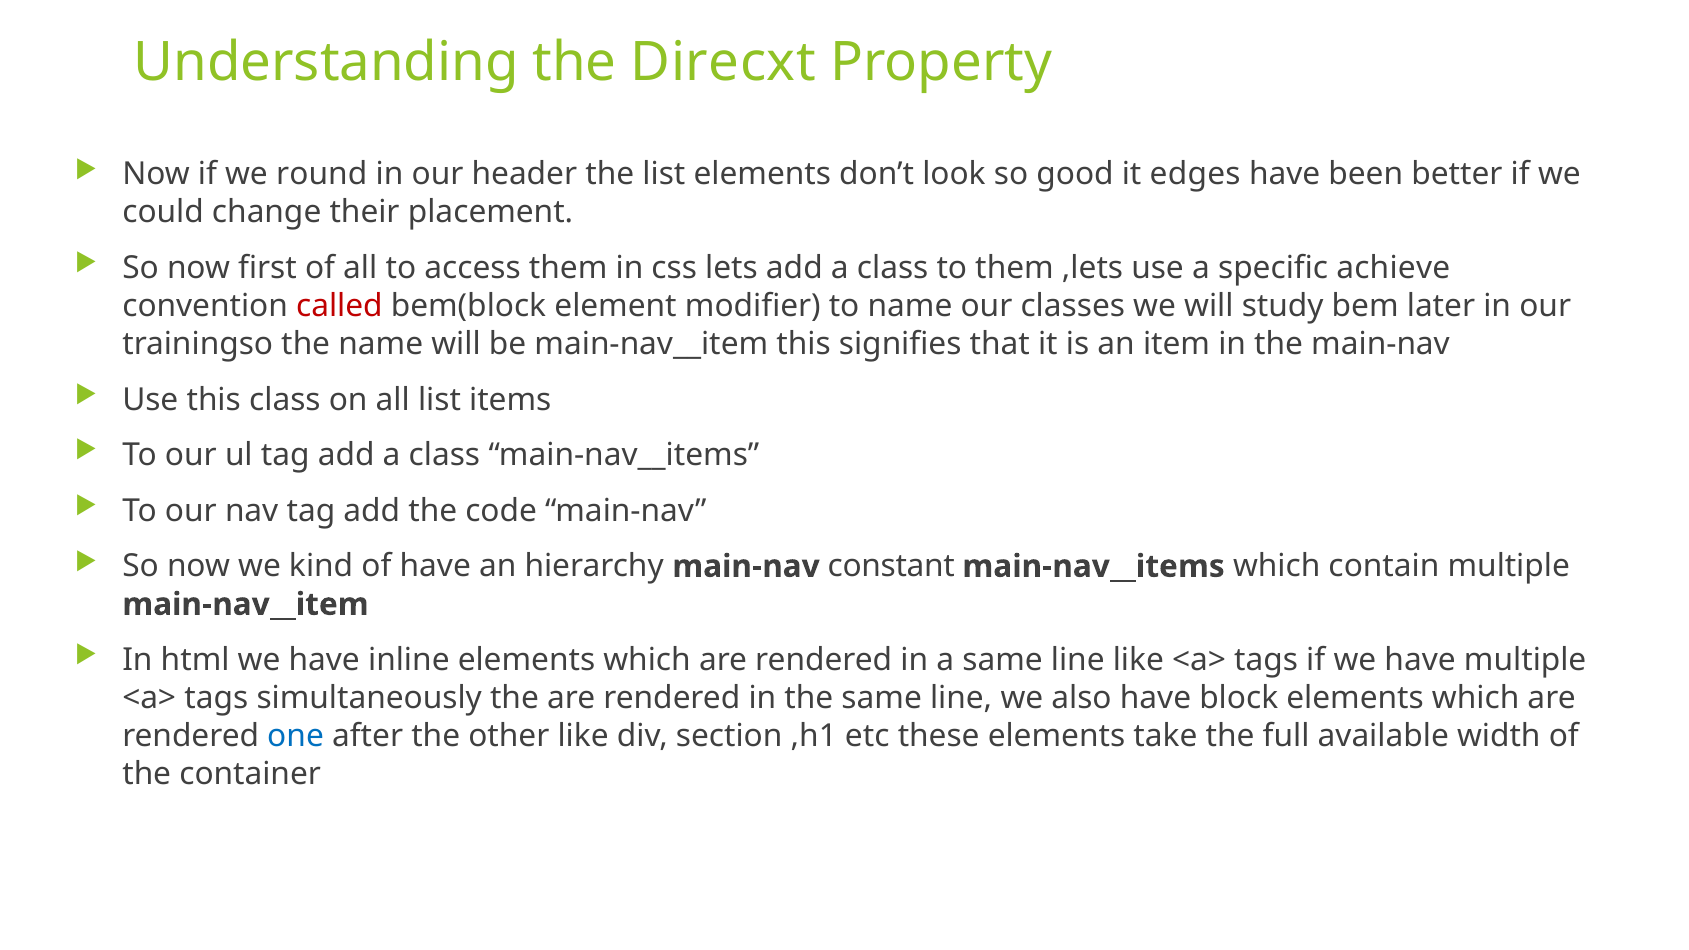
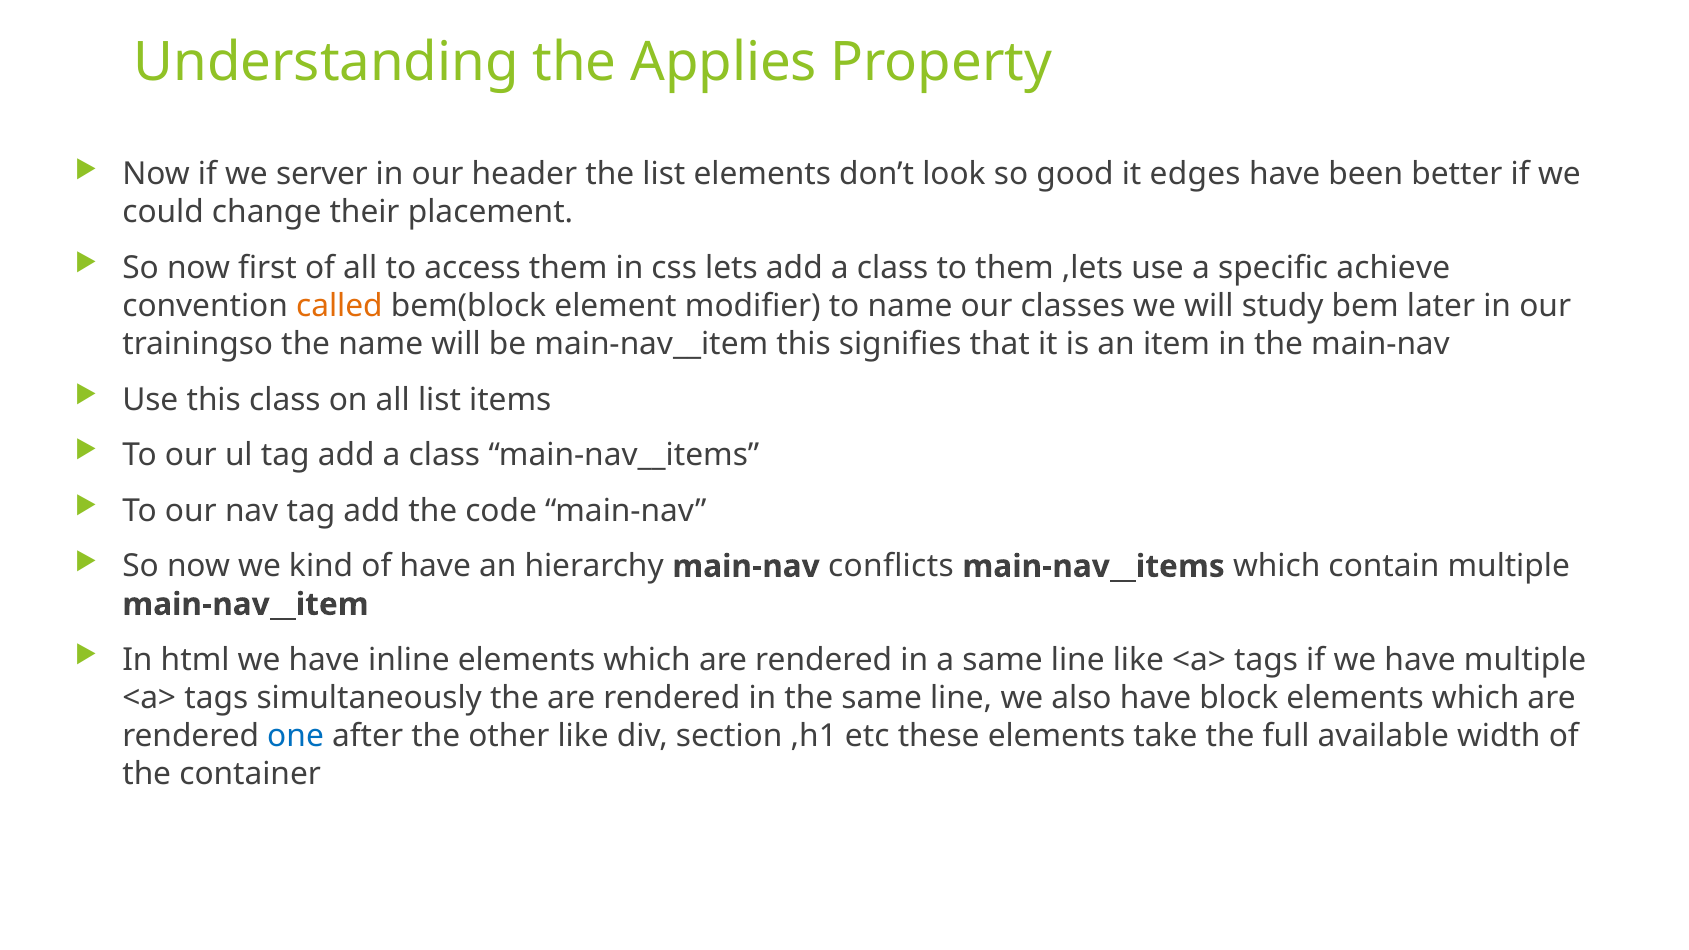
Direcxt: Direcxt -> Applies (724, 63)
round: round -> server (322, 174)
called colour: red -> orange (339, 306)
constant: constant -> conflicts (891, 566)
